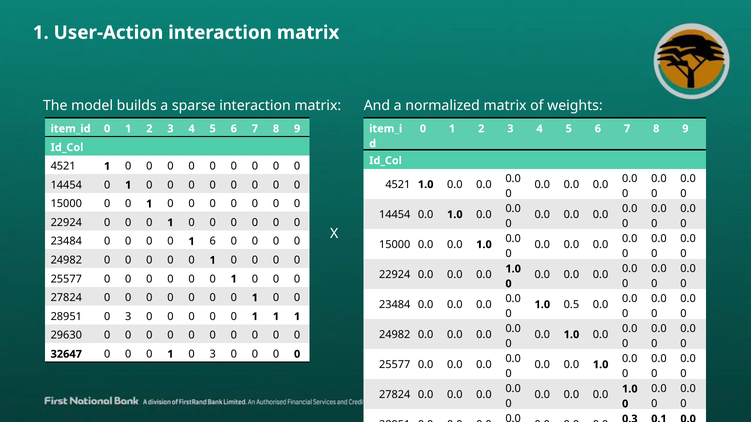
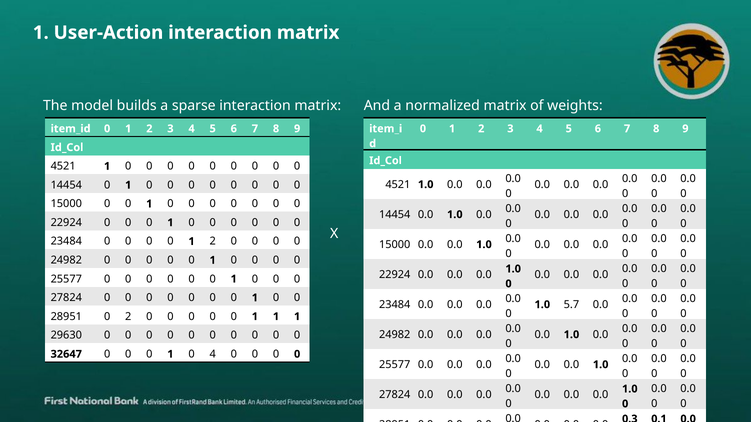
6: 6 -> 2 (213, 242)
0.5: 0.5 -> 5.7 (571, 305)
28951 0 3: 3 -> 2 (128, 317)
1 0 3: 3 -> 4 (213, 354)
